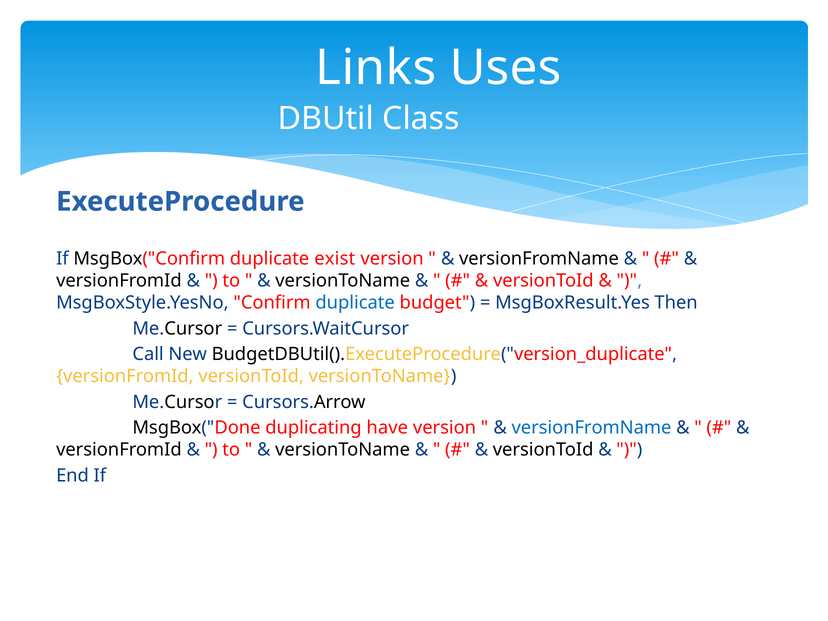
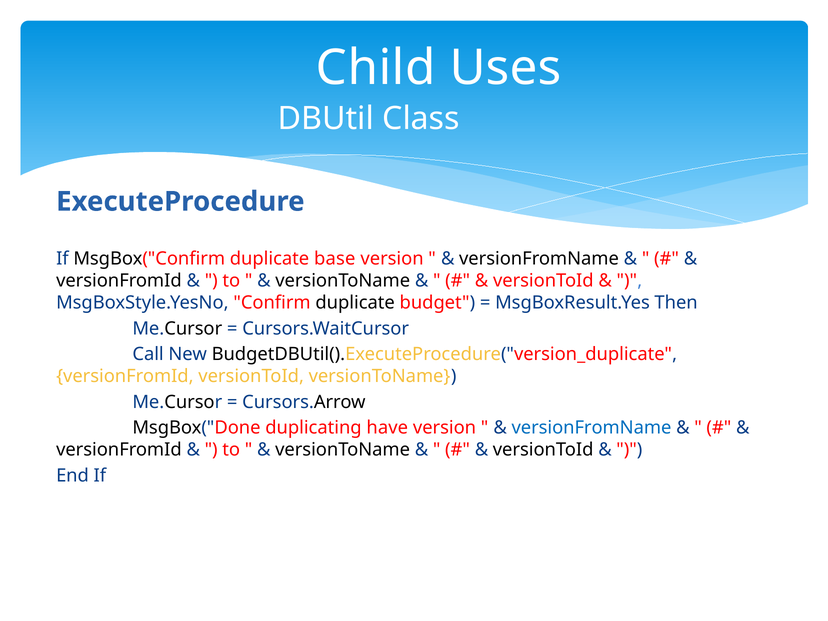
Links: Links -> Child (376, 68)
exist: exist -> base (335, 259)
duplicate colour: blue -> black (355, 303)
